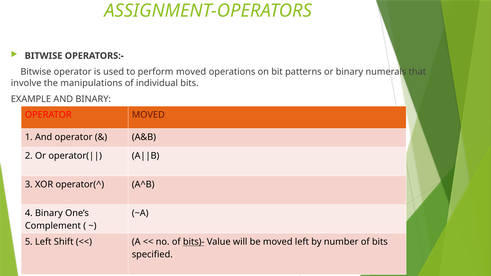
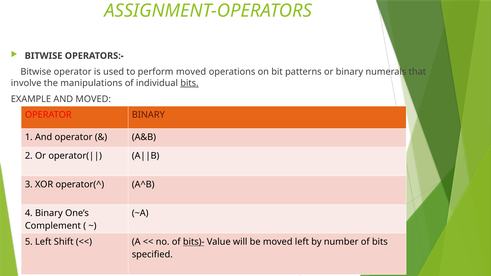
bits underline: none -> present (189, 83)
AND BINARY: BINARY -> MOVED (93, 99)
OPERATOR MOVED: MOVED -> BINARY (148, 115)
